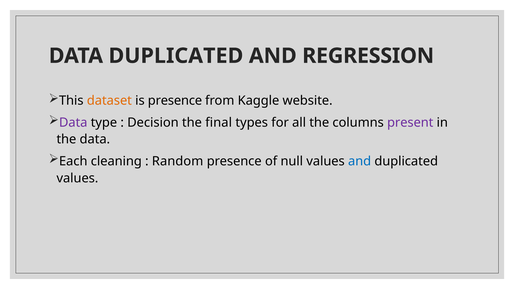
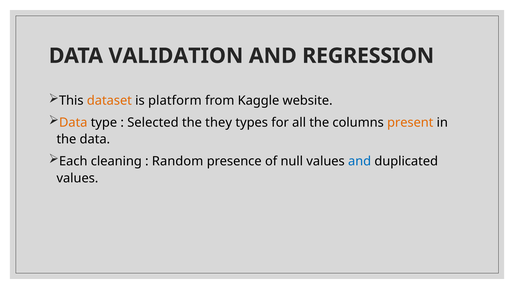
DATA DUPLICATED: DUPLICATED -> VALIDATION (176, 56)
is presence: presence -> platform (175, 101)
Data colour: purple -> orange (73, 123)
Decision: Decision -> Selected (153, 123)
final: final -> they (219, 123)
present colour: purple -> orange (410, 123)
